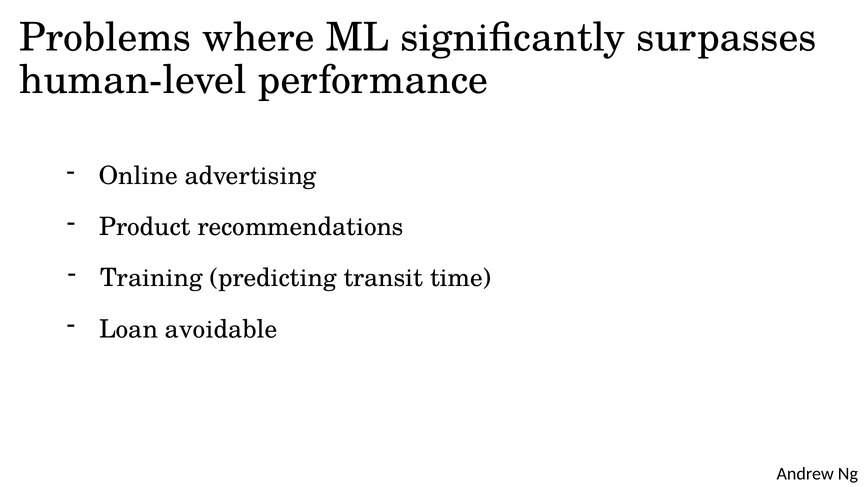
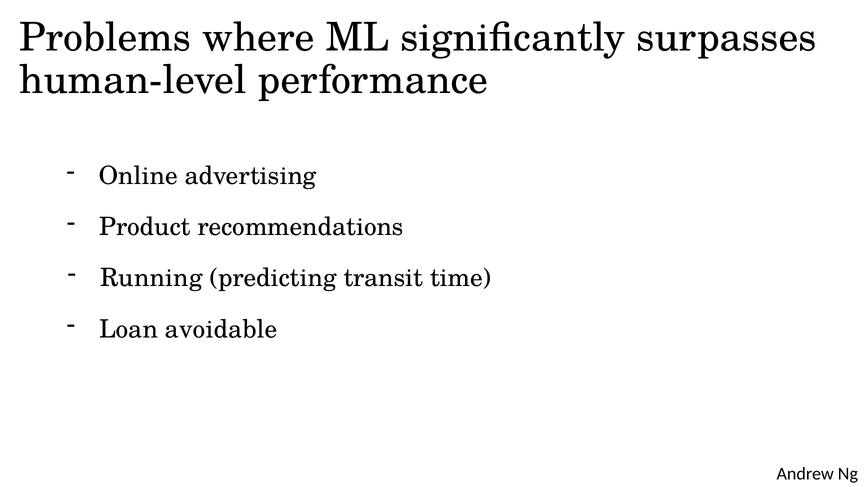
Training: Training -> Running (151, 278)
